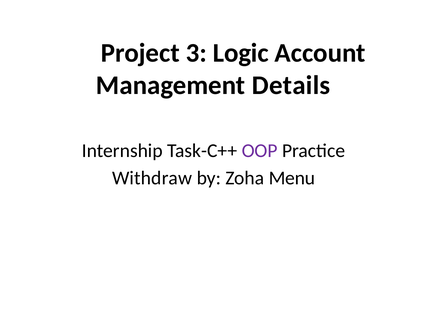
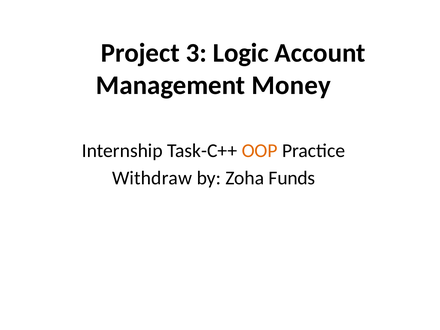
Details: Details -> Money (291, 85)
OOP colour: purple -> orange (260, 151)
Menu: Menu -> Funds (292, 178)
